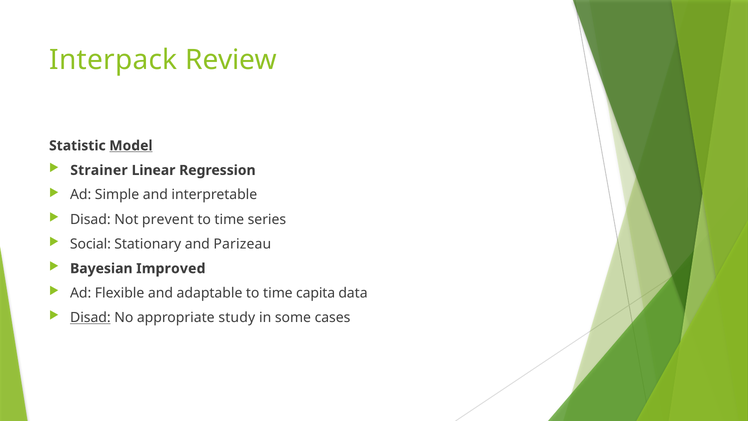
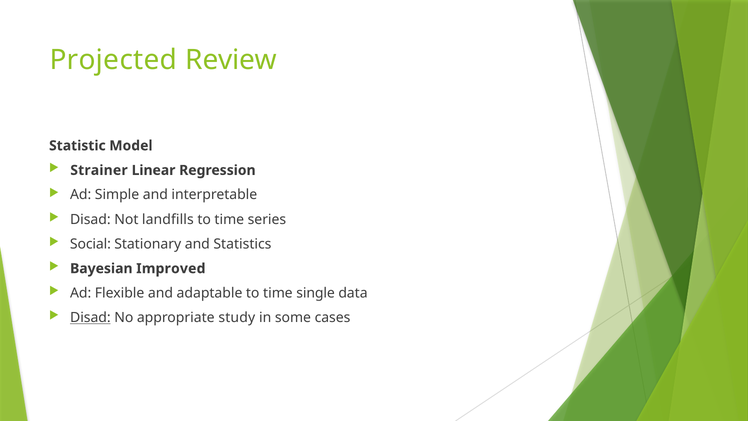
Interpack: Interpack -> Projected (113, 60)
Model underline: present -> none (131, 146)
prevent: prevent -> landfills (168, 219)
Parizeau: Parizeau -> Statistics (242, 244)
capita: capita -> single (316, 293)
